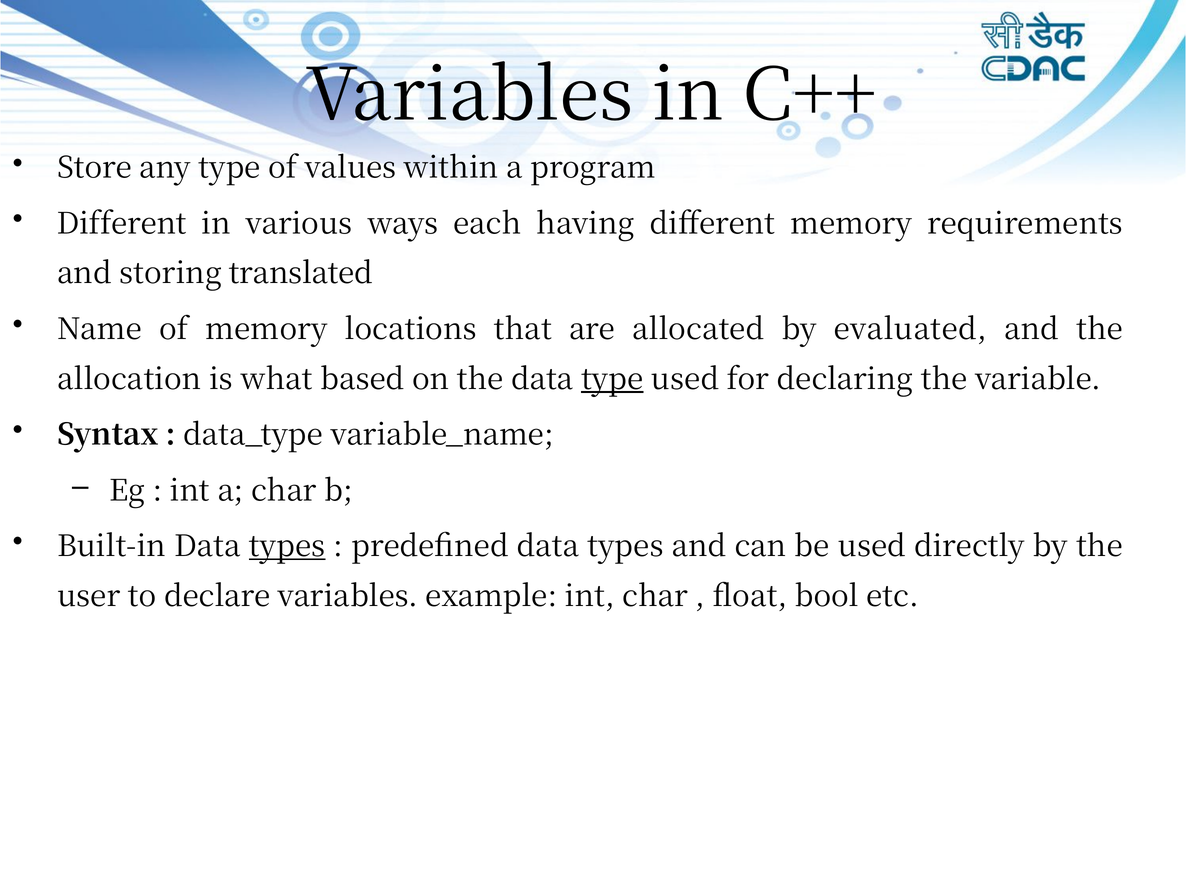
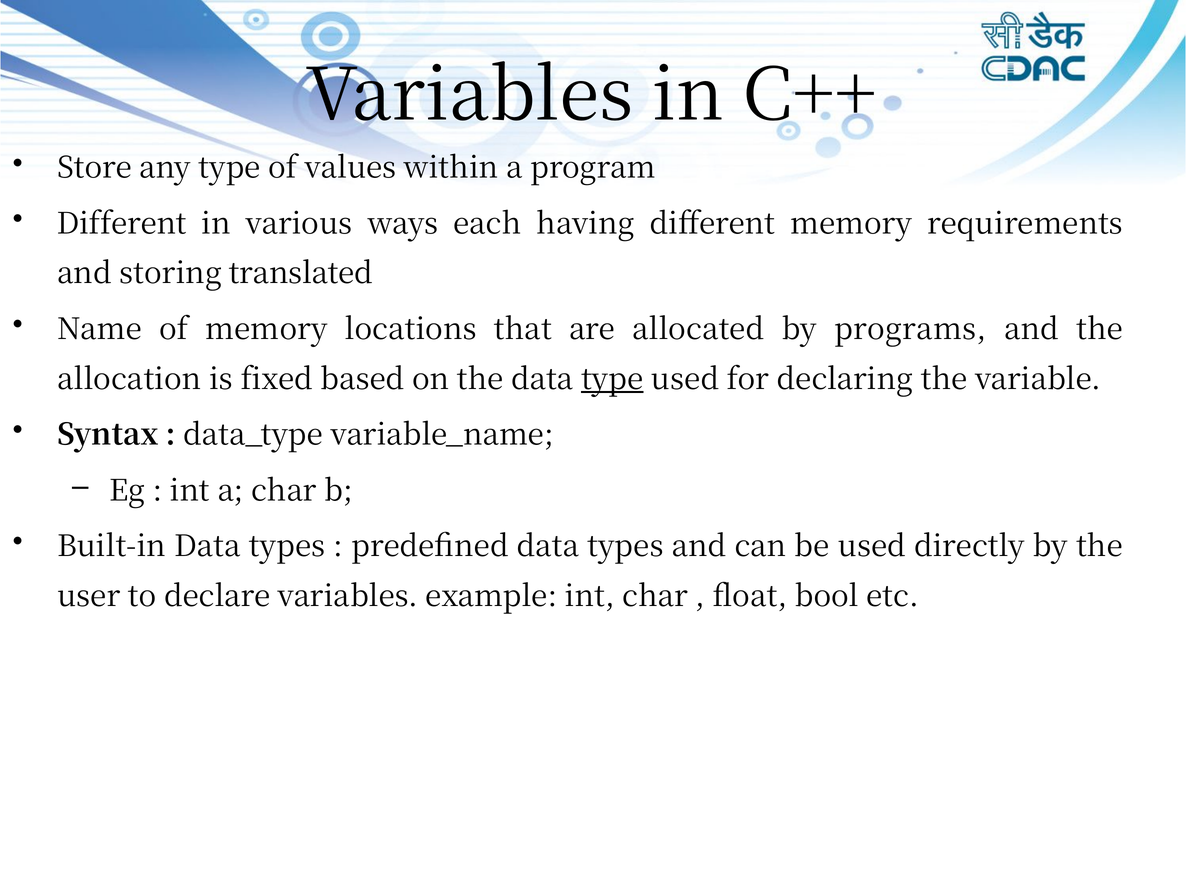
evaluated: evaluated -> programs (910, 329)
what: what -> fixed (277, 379)
types underline: present -> none (287, 546)
